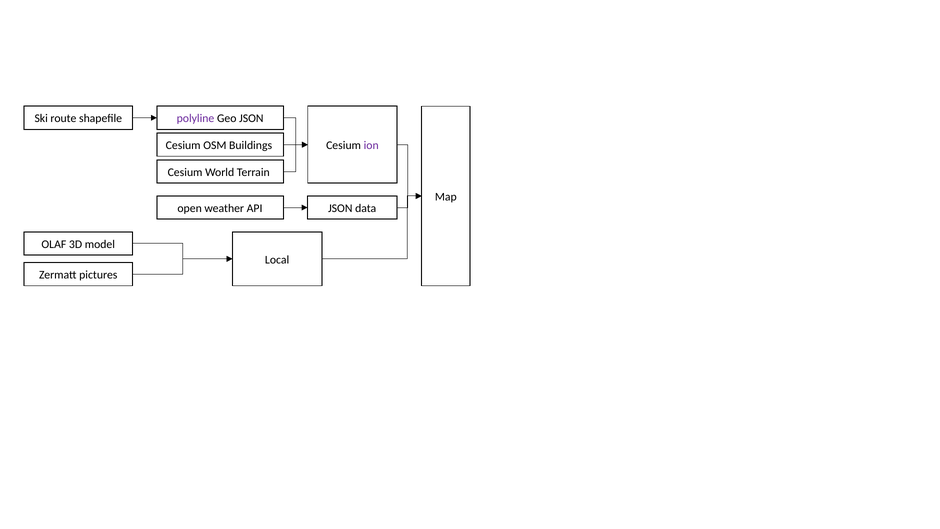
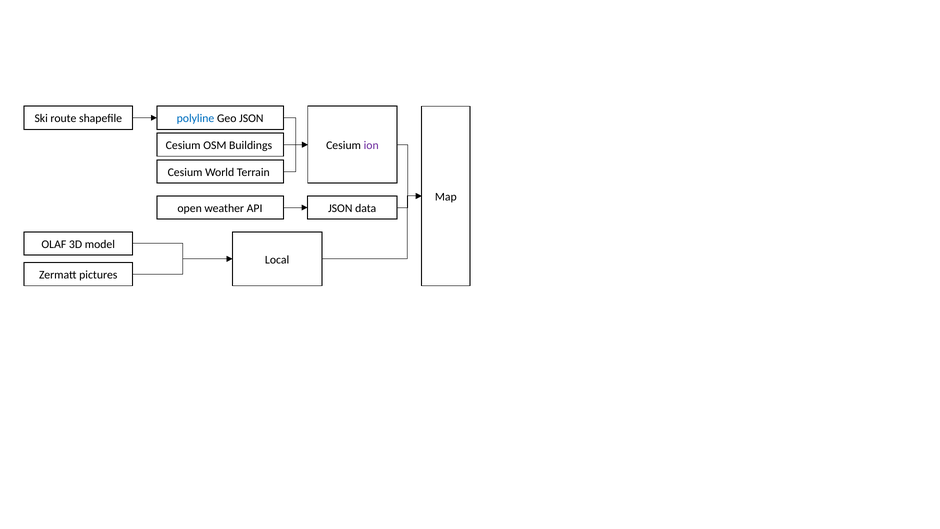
polyline colour: purple -> blue (196, 119)
